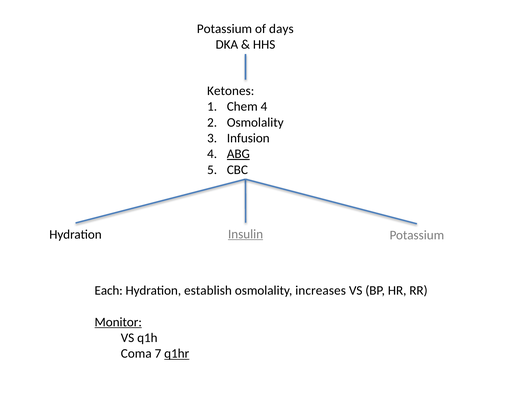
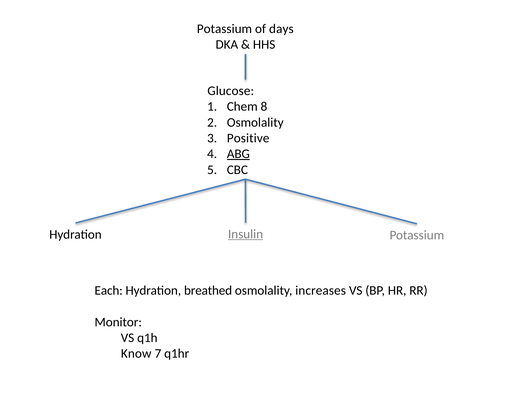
Ketones: Ketones -> Glucose (231, 91)
Chem 4: 4 -> 8 (264, 107)
Infusion: Infusion -> Positive (248, 138)
establish: establish -> breathed (208, 290)
Monitor underline: present -> none (118, 322)
Coma: Coma -> Know (136, 353)
q1hr underline: present -> none (177, 353)
